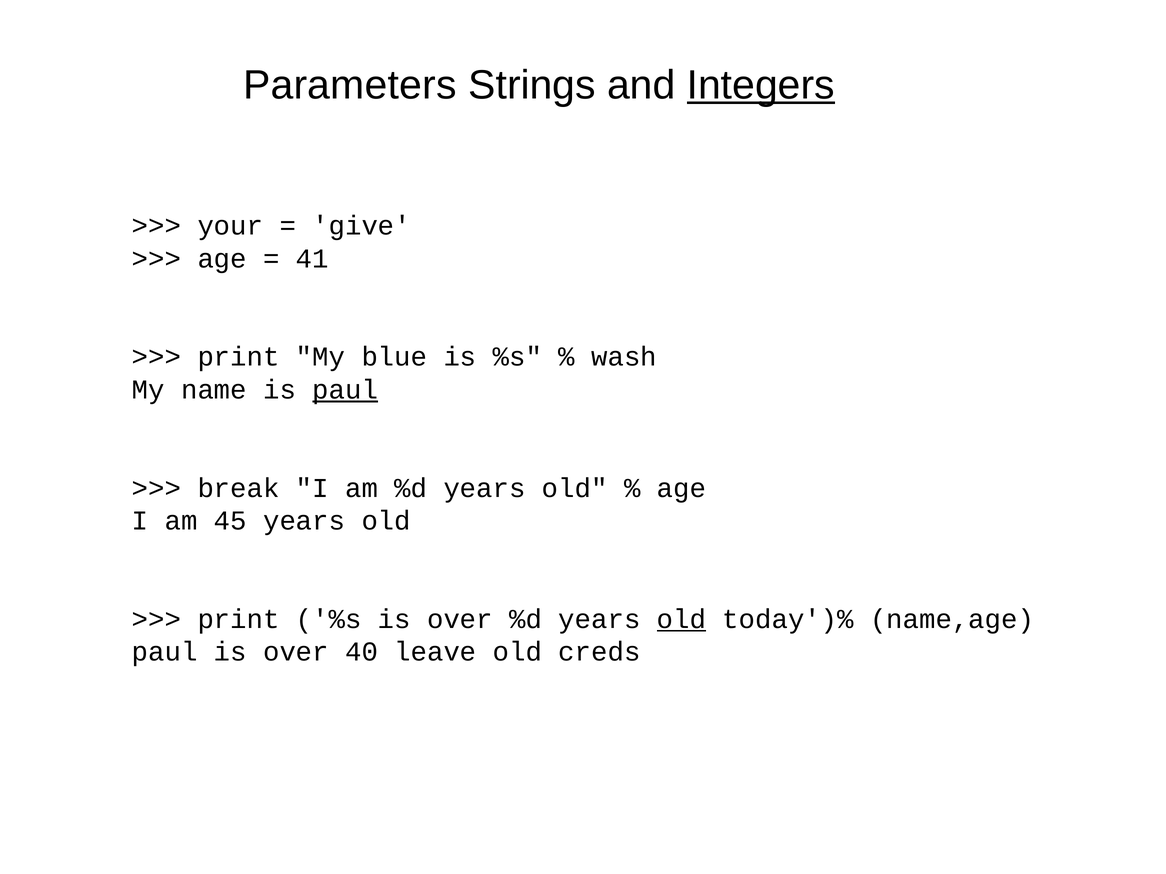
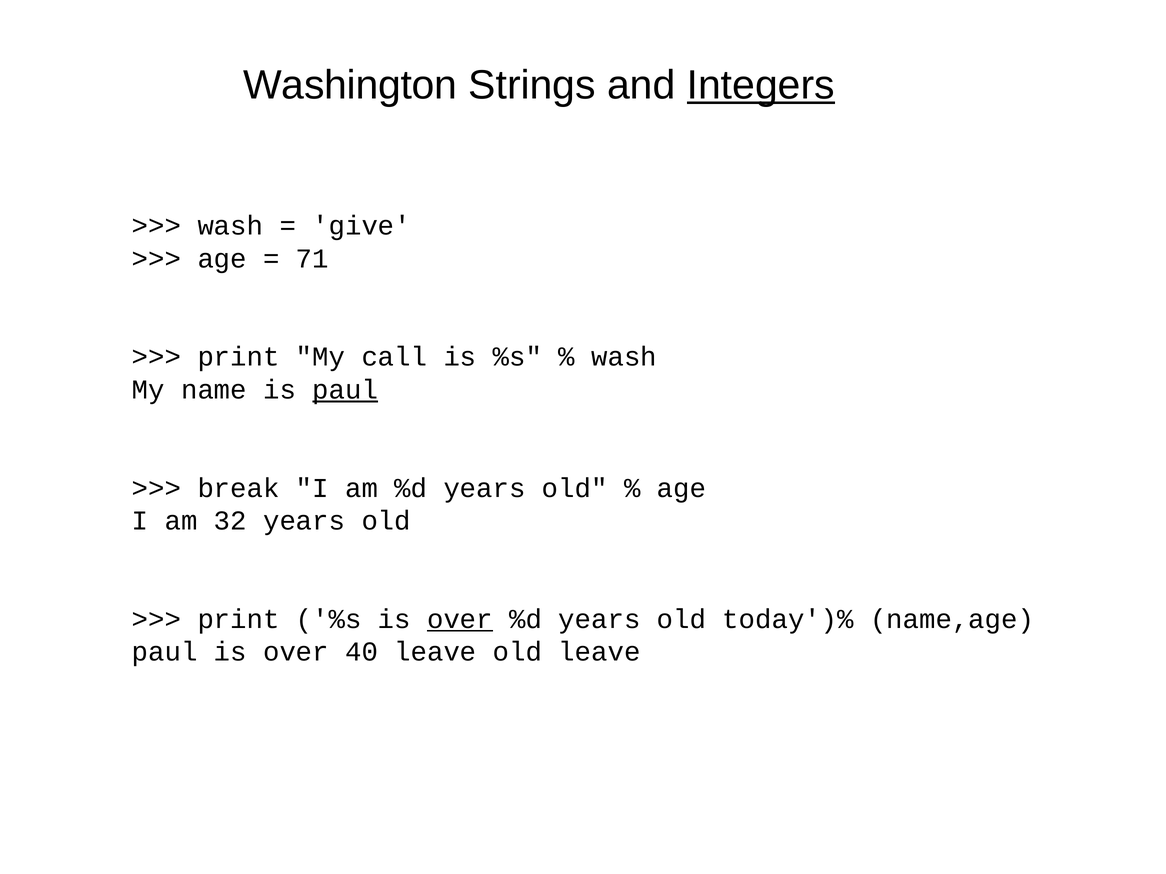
Parameters: Parameters -> Washington (350, 85)
your: your -> wash (230, 226)
41: 41 -> 71 (312, 259)
blue: blue -> call (394, 357)
45: 45 -> 32 (230, 521)
over underline: none -> present (460, 620)
old underline: present -> none (681, 620)
old creds: creds -> leave (599, 652)
